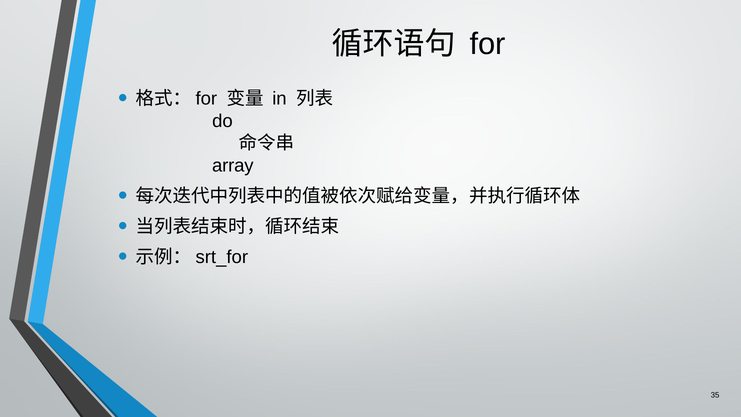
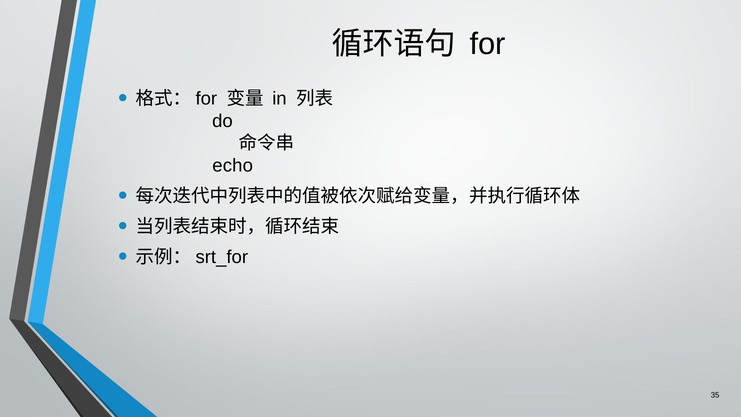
array: array -> echo (233, 165)
